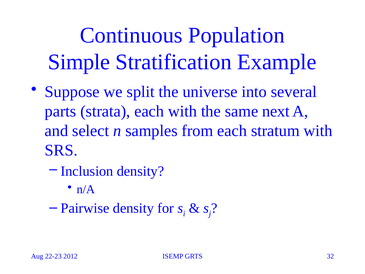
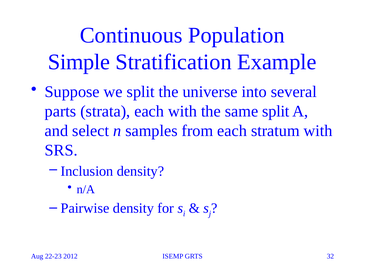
same next: next -> split (276, 111)
